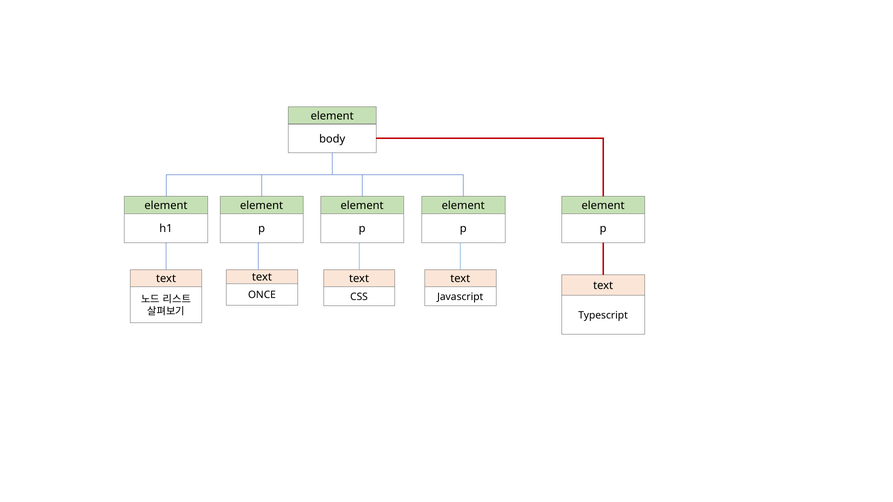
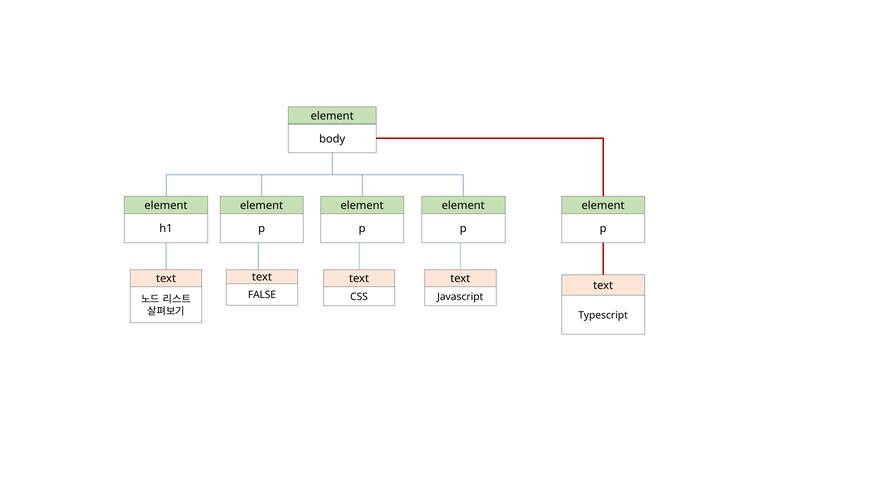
ONCE: ONCE -> FALSE (262, 295)
